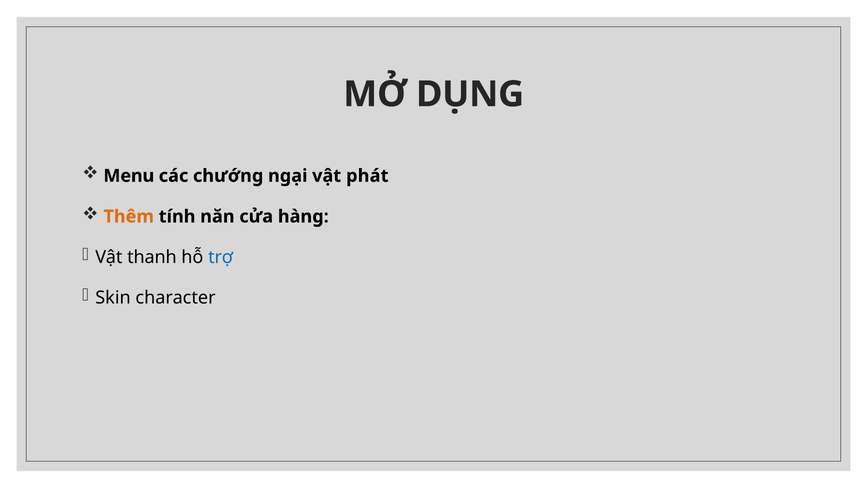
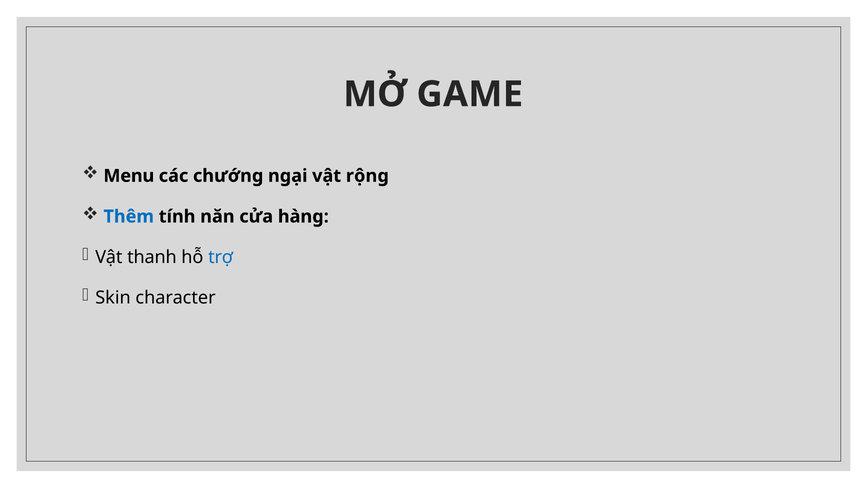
DỤNG: DỤNG -> GAME (470, 94)
phát: phát -> rộng (367, 176)
Thêm colour: orange -> blue (129, 216)
